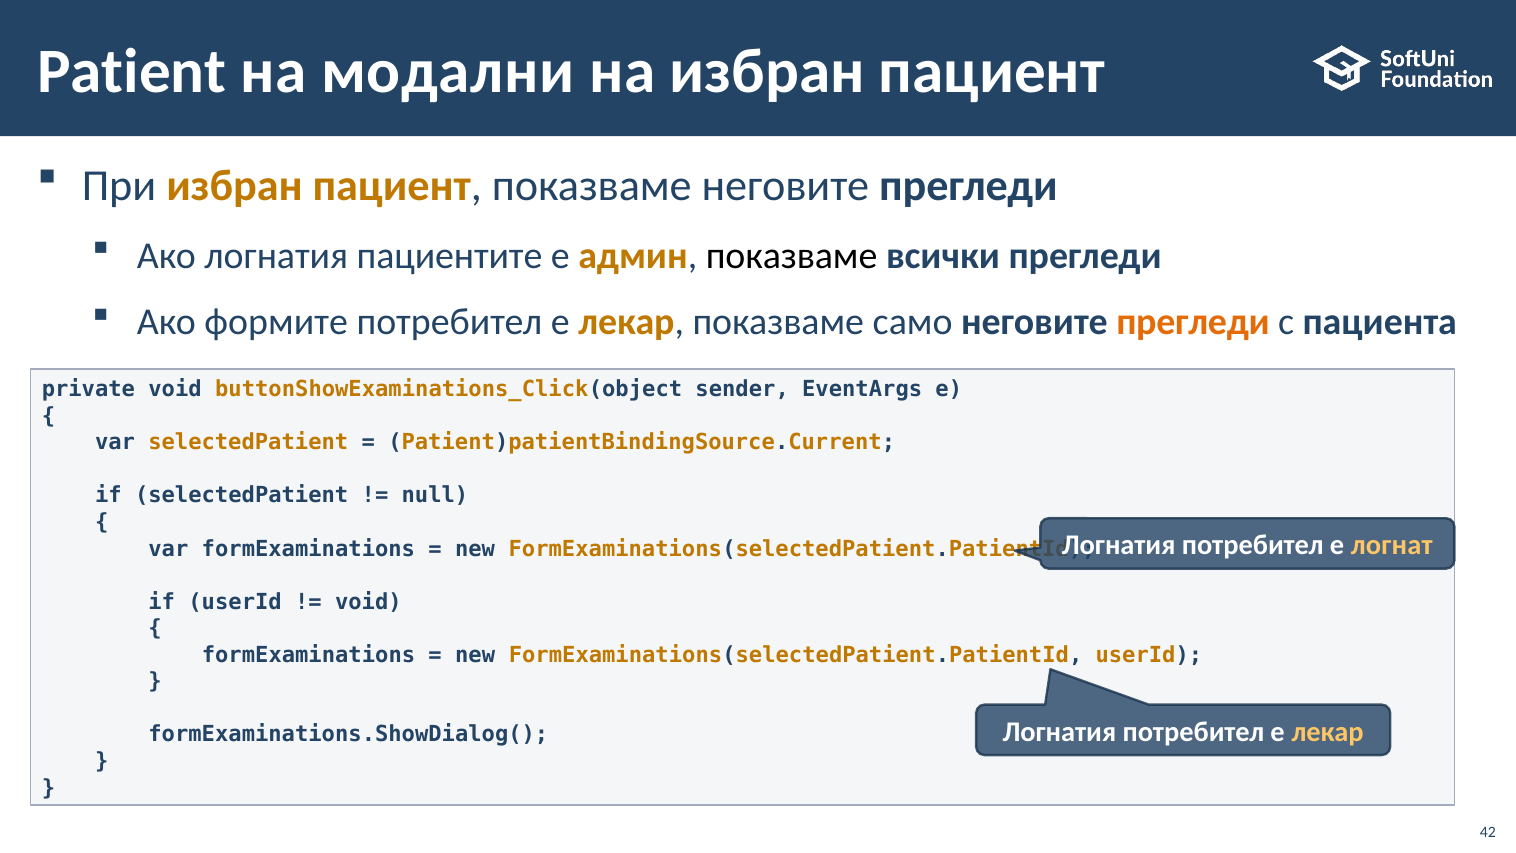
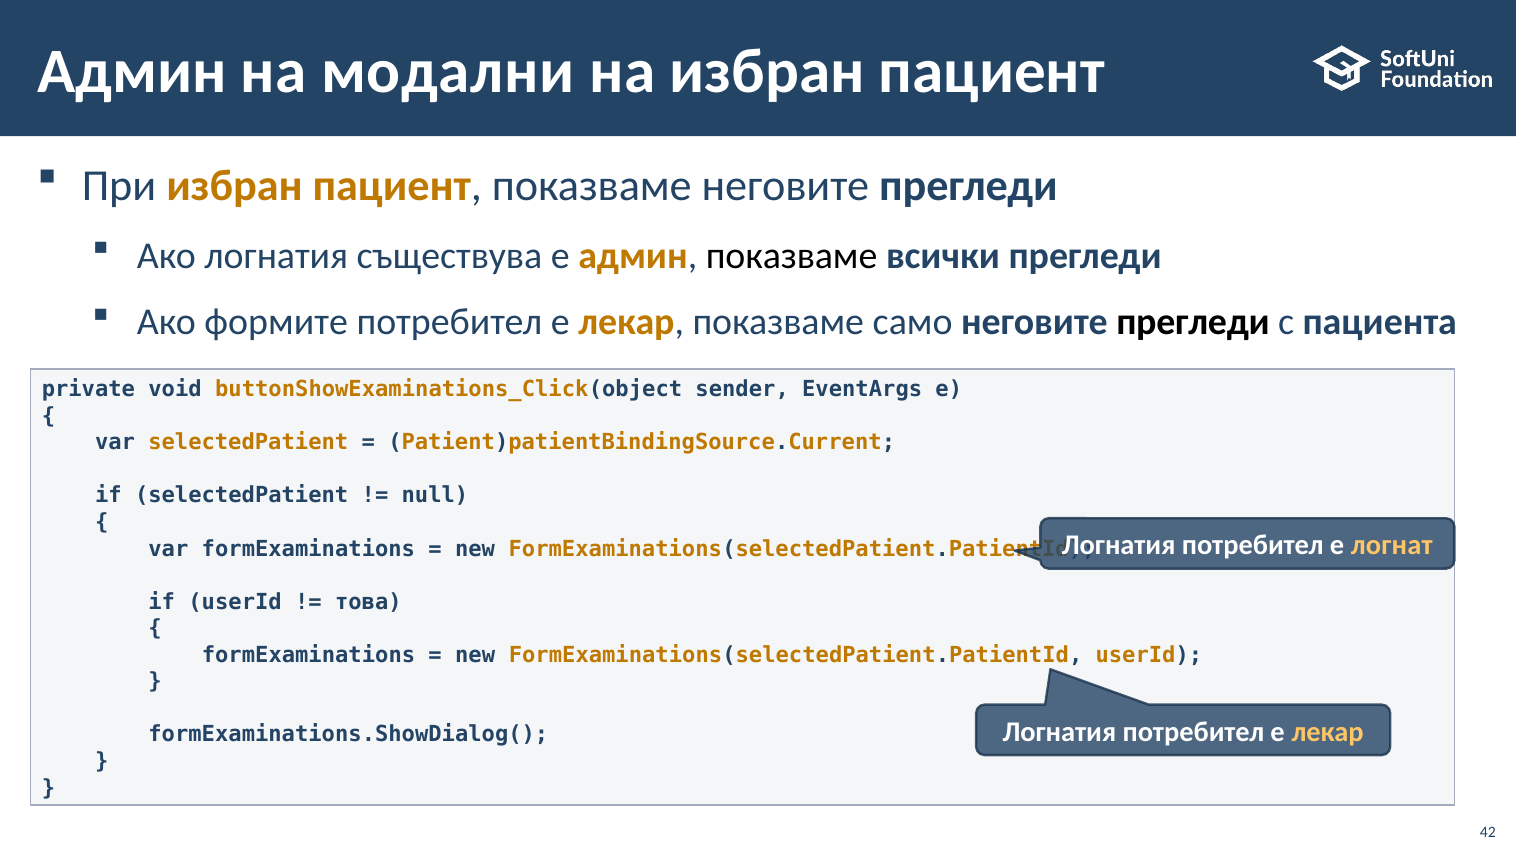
Patient: Patient -> Админ (132, 72)
пациентите: пациентите -> съществува (449, 256)
прегледи colour: orange -> black (1193, 322)
void: void -> това (368, 602)
